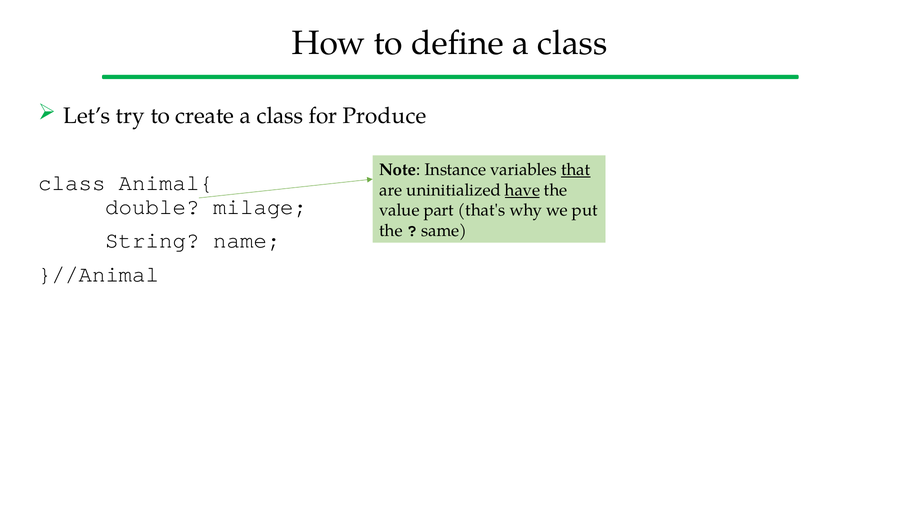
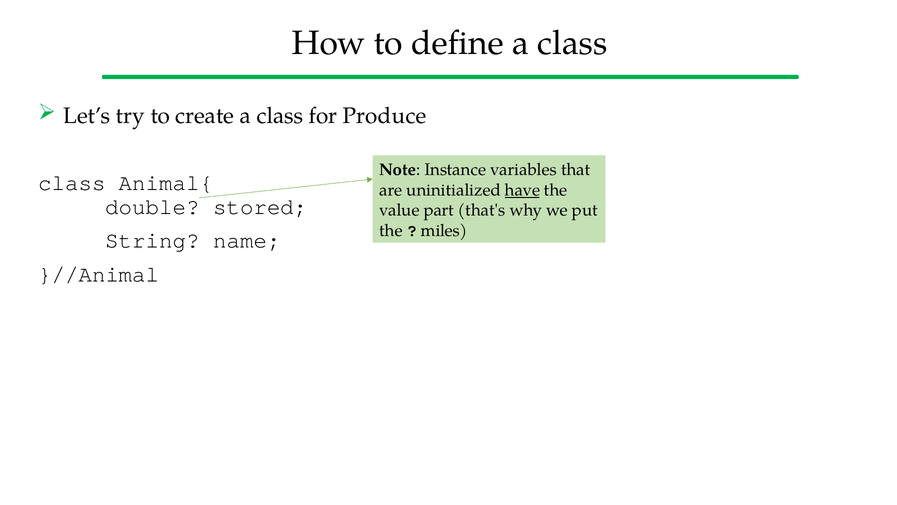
that underline: present -> none (576, 170)
milage: milage -> stored (260, 207)
same: same -> miles (444, 230)
